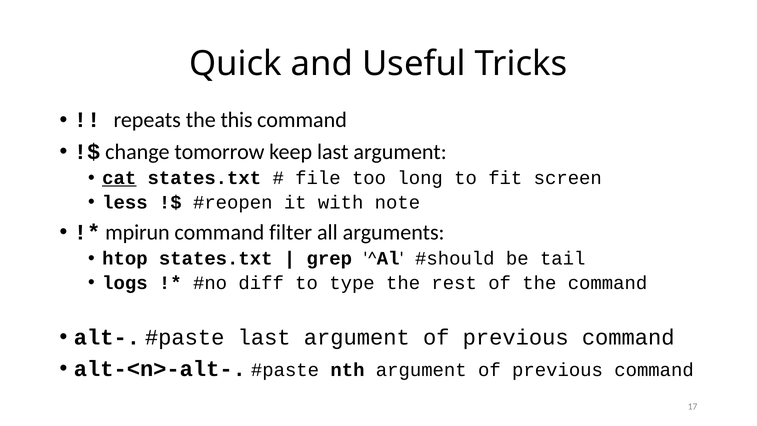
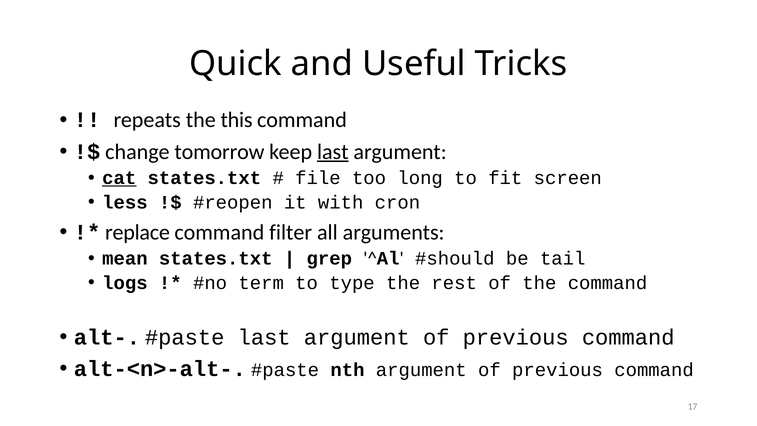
last underline: none -> present (333, 152)
note: note -> cron (397, 202)
mpirun: mpirun -> replace (137, 232)
htop: htop -> mean (125, 258)
diff: diff -> term (261, 283)
